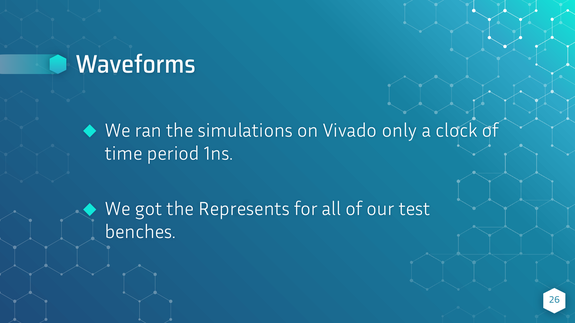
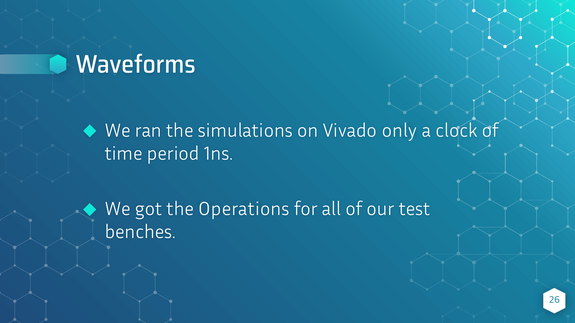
Represents: Represents -> Operations (244, 209)
